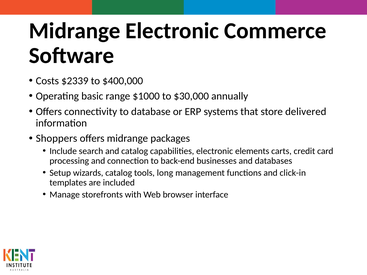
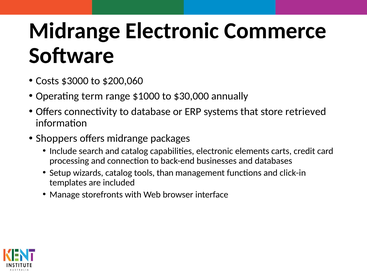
$2339: $2339 -> $3000 (75, 81)
$400,000: $400,000 -> $200,060 (123, 81)
basic: basic -> term (92, 96)
delivered: delivered -> retrieved (306, 112)
long: long -> than (165, 173)
